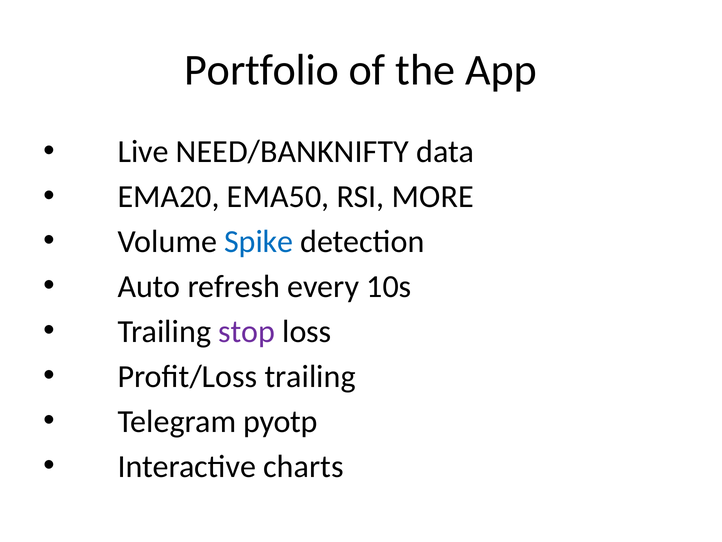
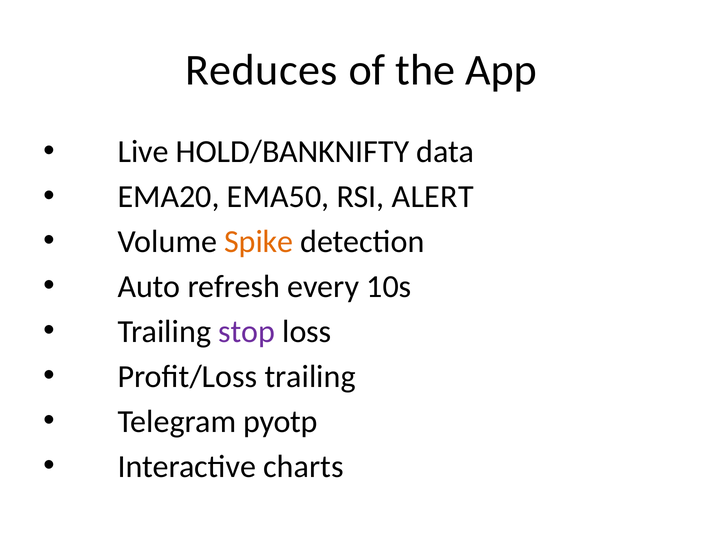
Portfolio: Portfolio -> Reduces (261, 70)
NEED/BANKNIFTY: NEED/BANKNIFTY -> HOLD/BANKNIFTY (292, 151)
MORE: MORE -> ALERT (433, 196)
Spike colour: blue -> orange (259, 241)
